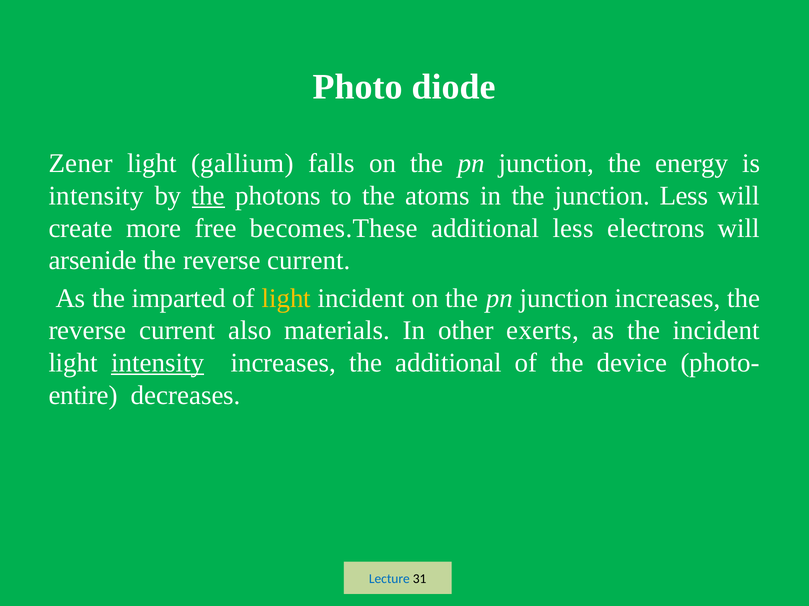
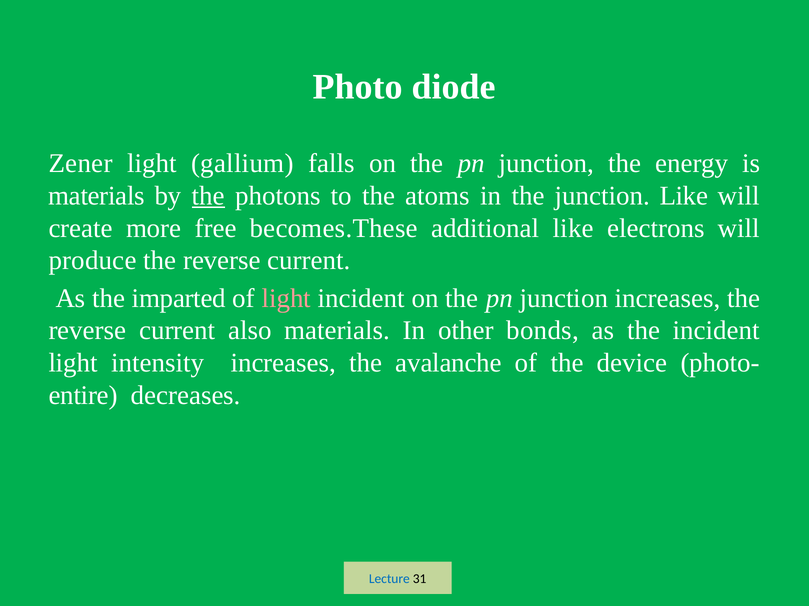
intensity: intensity -> materials (96, 196)
junction Less: Less -> Like (684, 196)
additional less: less -> like (573, 228)
arsenide: arsenide -> produce (93, 261)
light colour: yellow -> pink (286, 299)
exerts: exerts -> bonds (543, 331)
intensity underline: present -> none (158, 363)
the additional: additional -> avalanche (449, 363)
